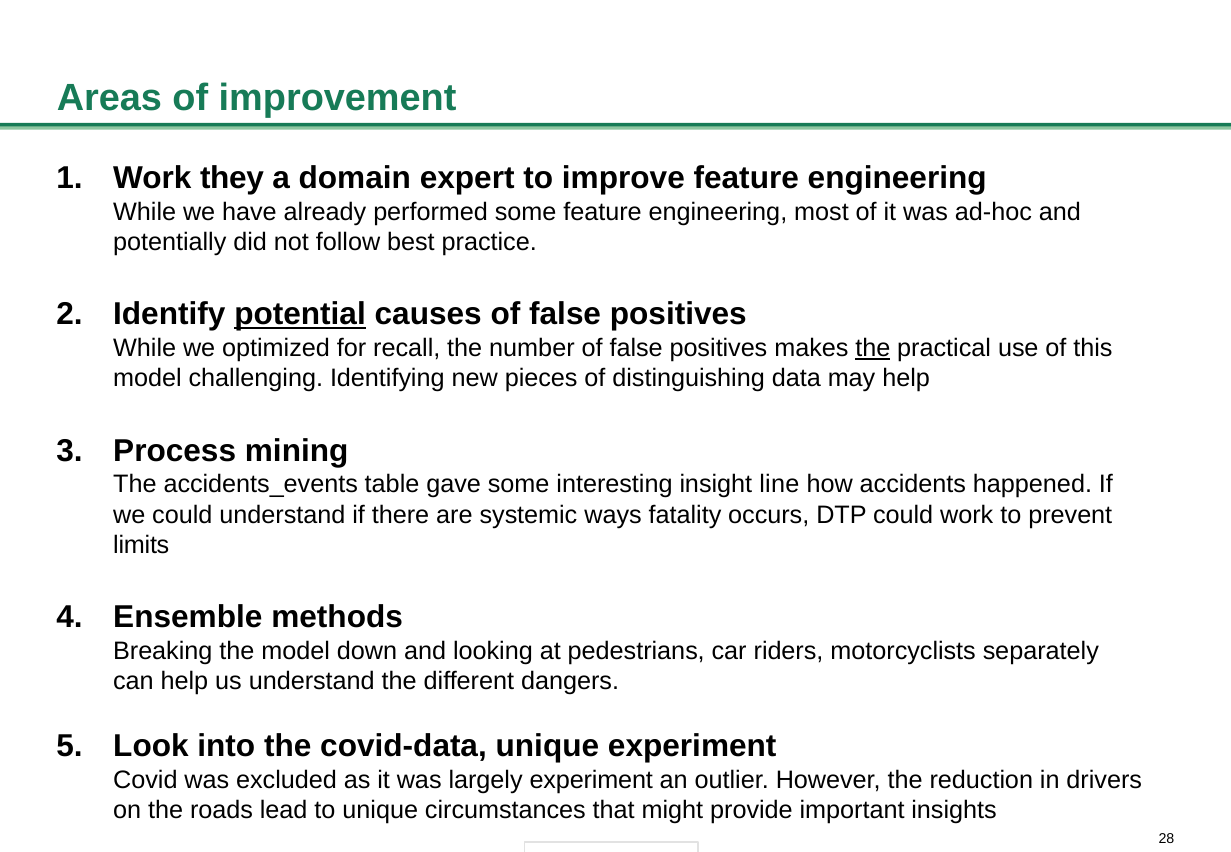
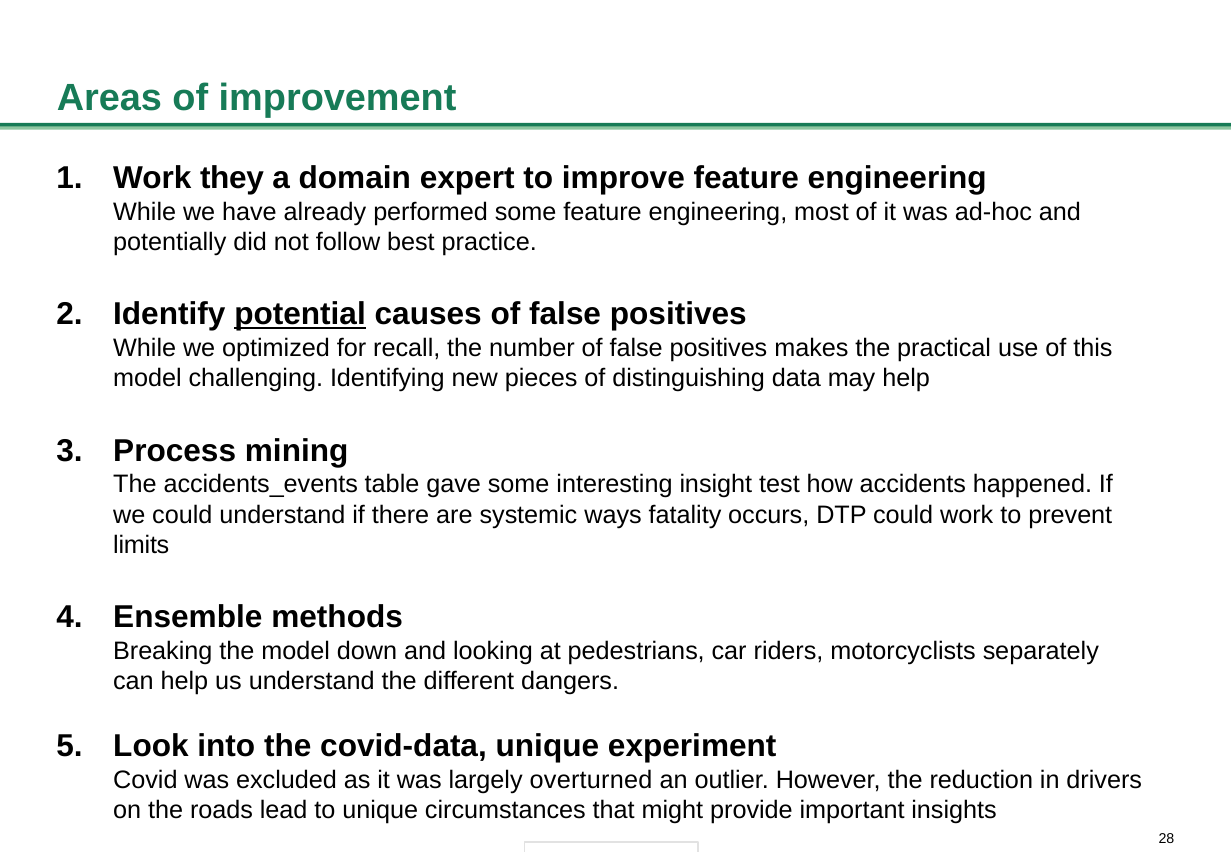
the underline: present -> none (873, 348)
line: line -> test (779, 485)
largely experiment: experiment -> overturned (591, 780)
